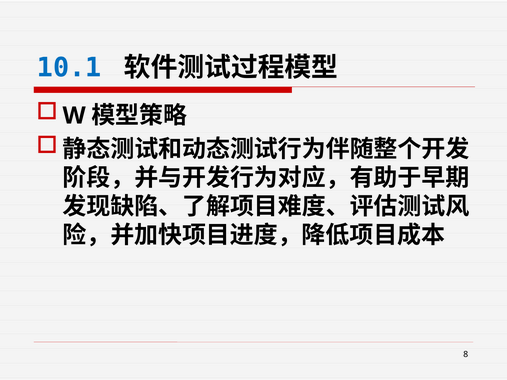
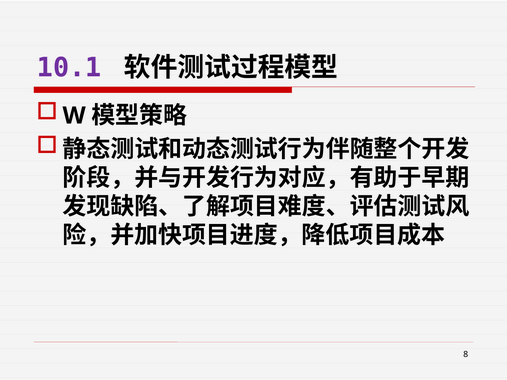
10.1 colour: blue -> purple (69, 68)
